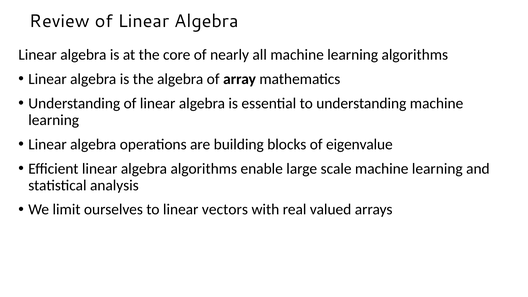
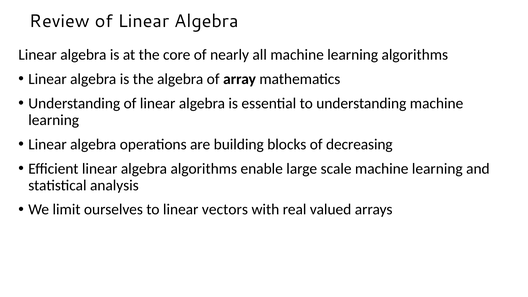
eigenvalue: eigenvalue -> decreasing (359, 144)
